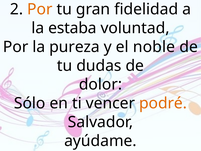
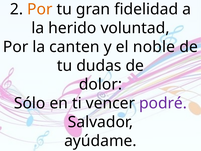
estaba: estaba -> herido (72, 28)
pureza: pureza -> canten (74, 47)
podré colour: orange -> purple (163, 103)
